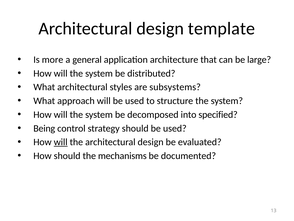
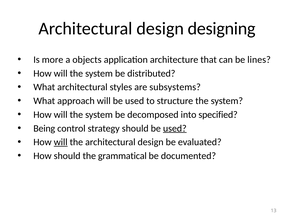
template: template -> designing (222, 28)
general: general -> objects (87, 59)
large: large -> lines (259, 59)
used underline: none -> present (175, 128)
mechanisms: mechanisms -> grammatical (122, 156)
